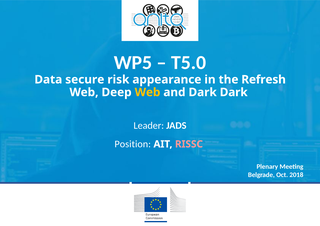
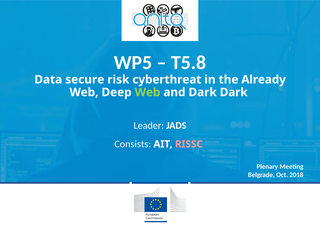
T5.0: T5.0 -> T5.8 (189, 63)
appearance: appearance -> cyberthreat (167, 80)
Refresh: Refresh -> Already (264, 80)
Web colour: yellow -> light green (148, 92)
Position: Position -> Consists (133, 144)
